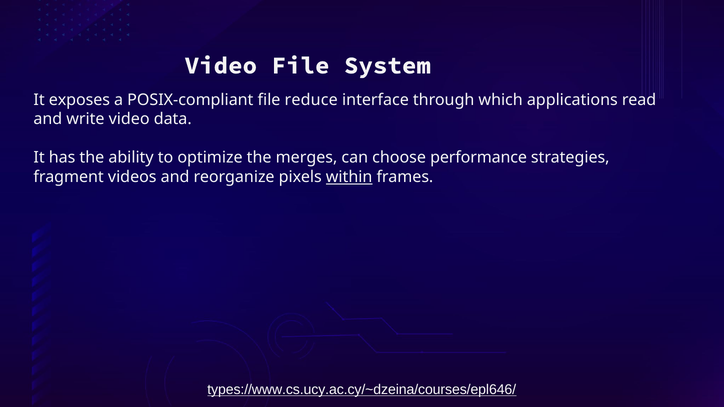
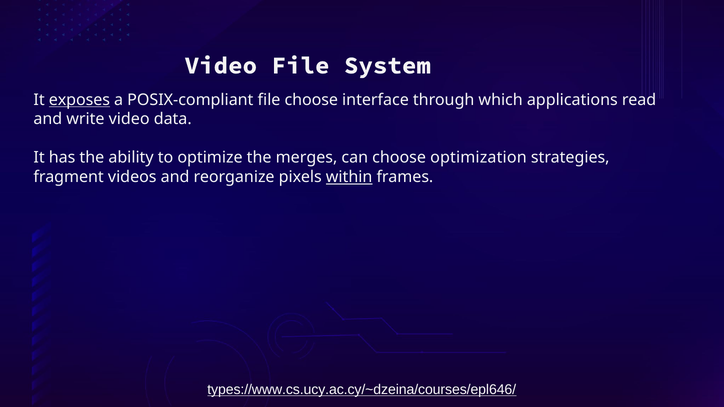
exposes underline: none -> present (79, 100)
file reduce: reduce -> choose (311, 100)
performance: performance -> optimization (478, 158)
